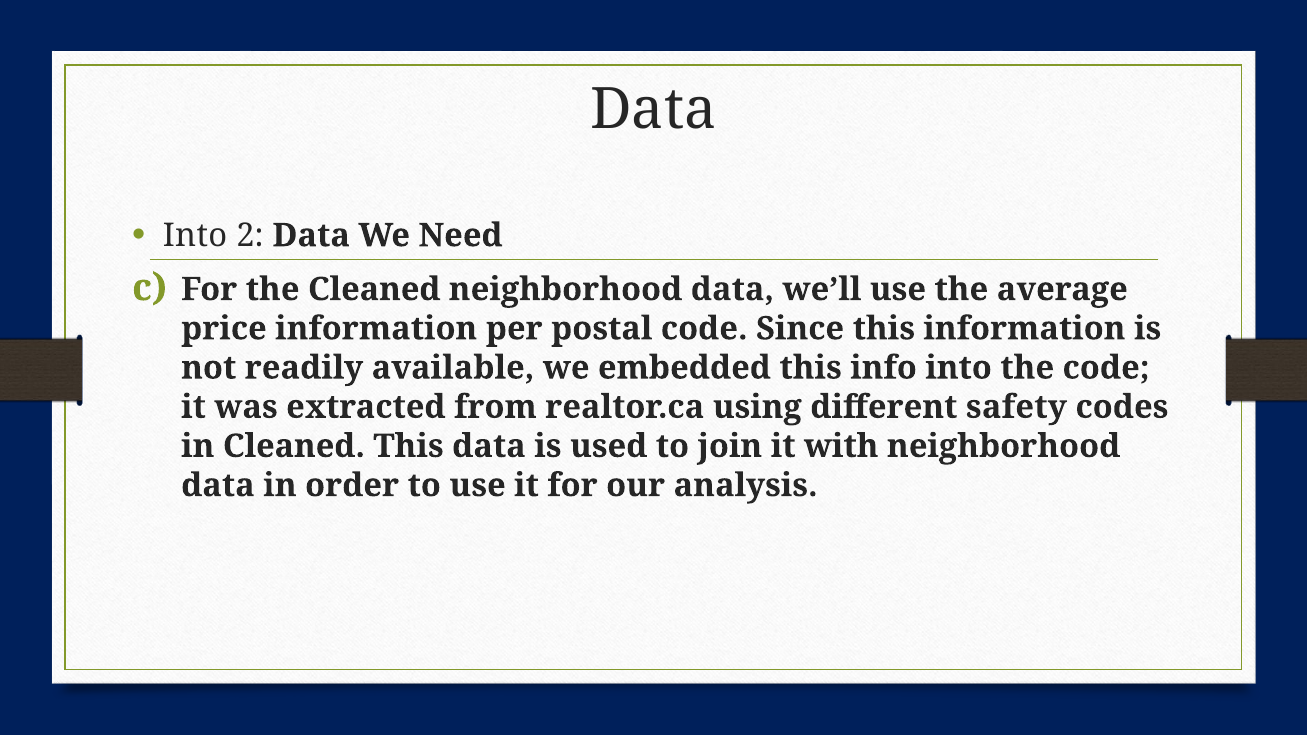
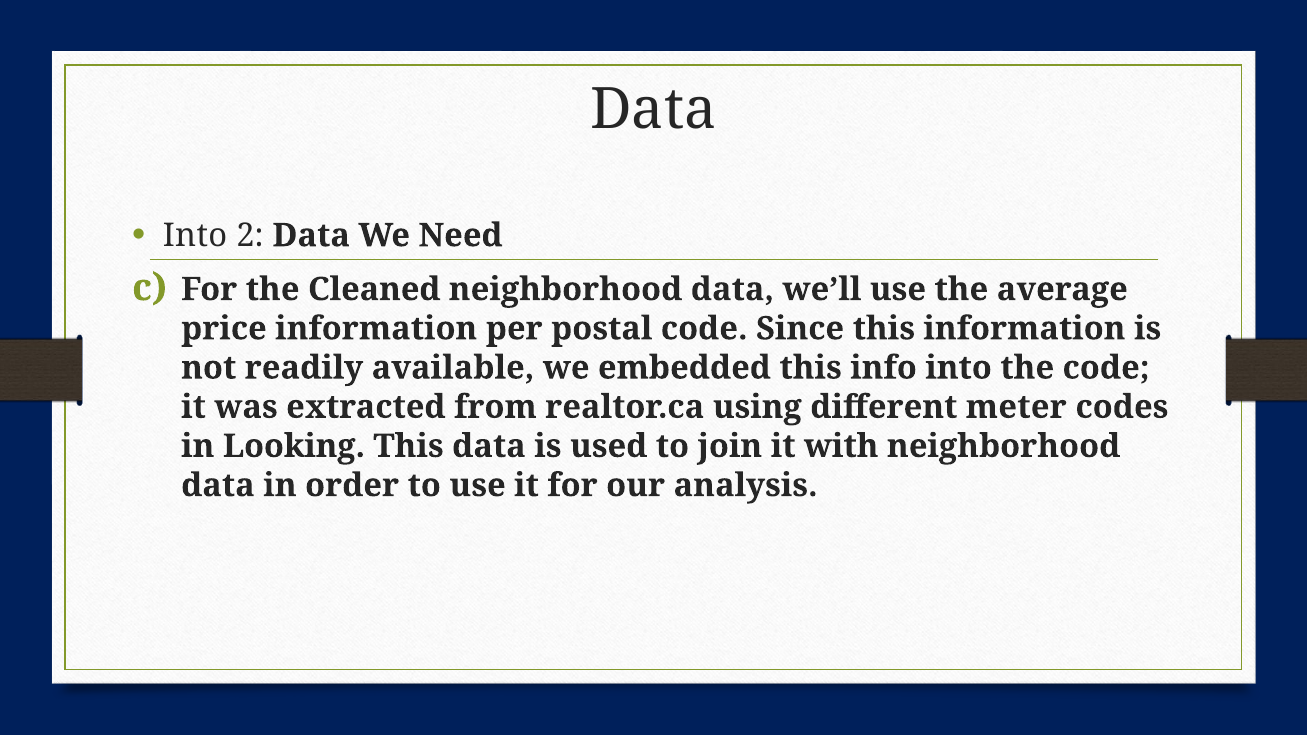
safety: safety -> meter (1016, 407)
in Cleaned: Cleaned -> Looking (294, 446)
